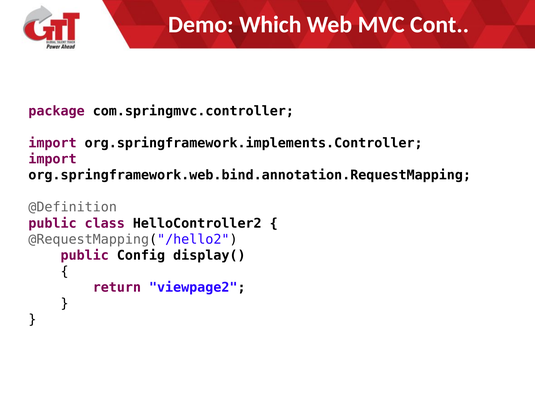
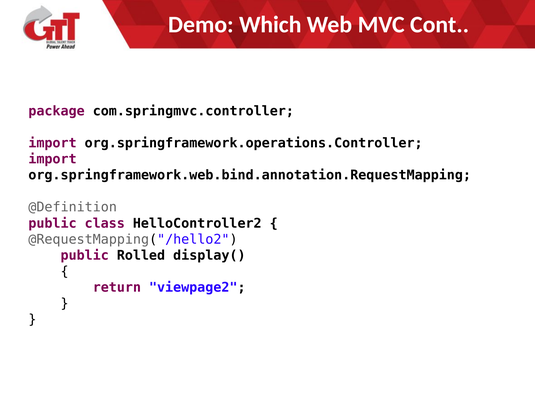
org.springframework.implements.Controller: org.springframework.implements.Controller -> org.springframework.operations.Controller (254, 143)
Config: Config -> Rolled (141, 256)
